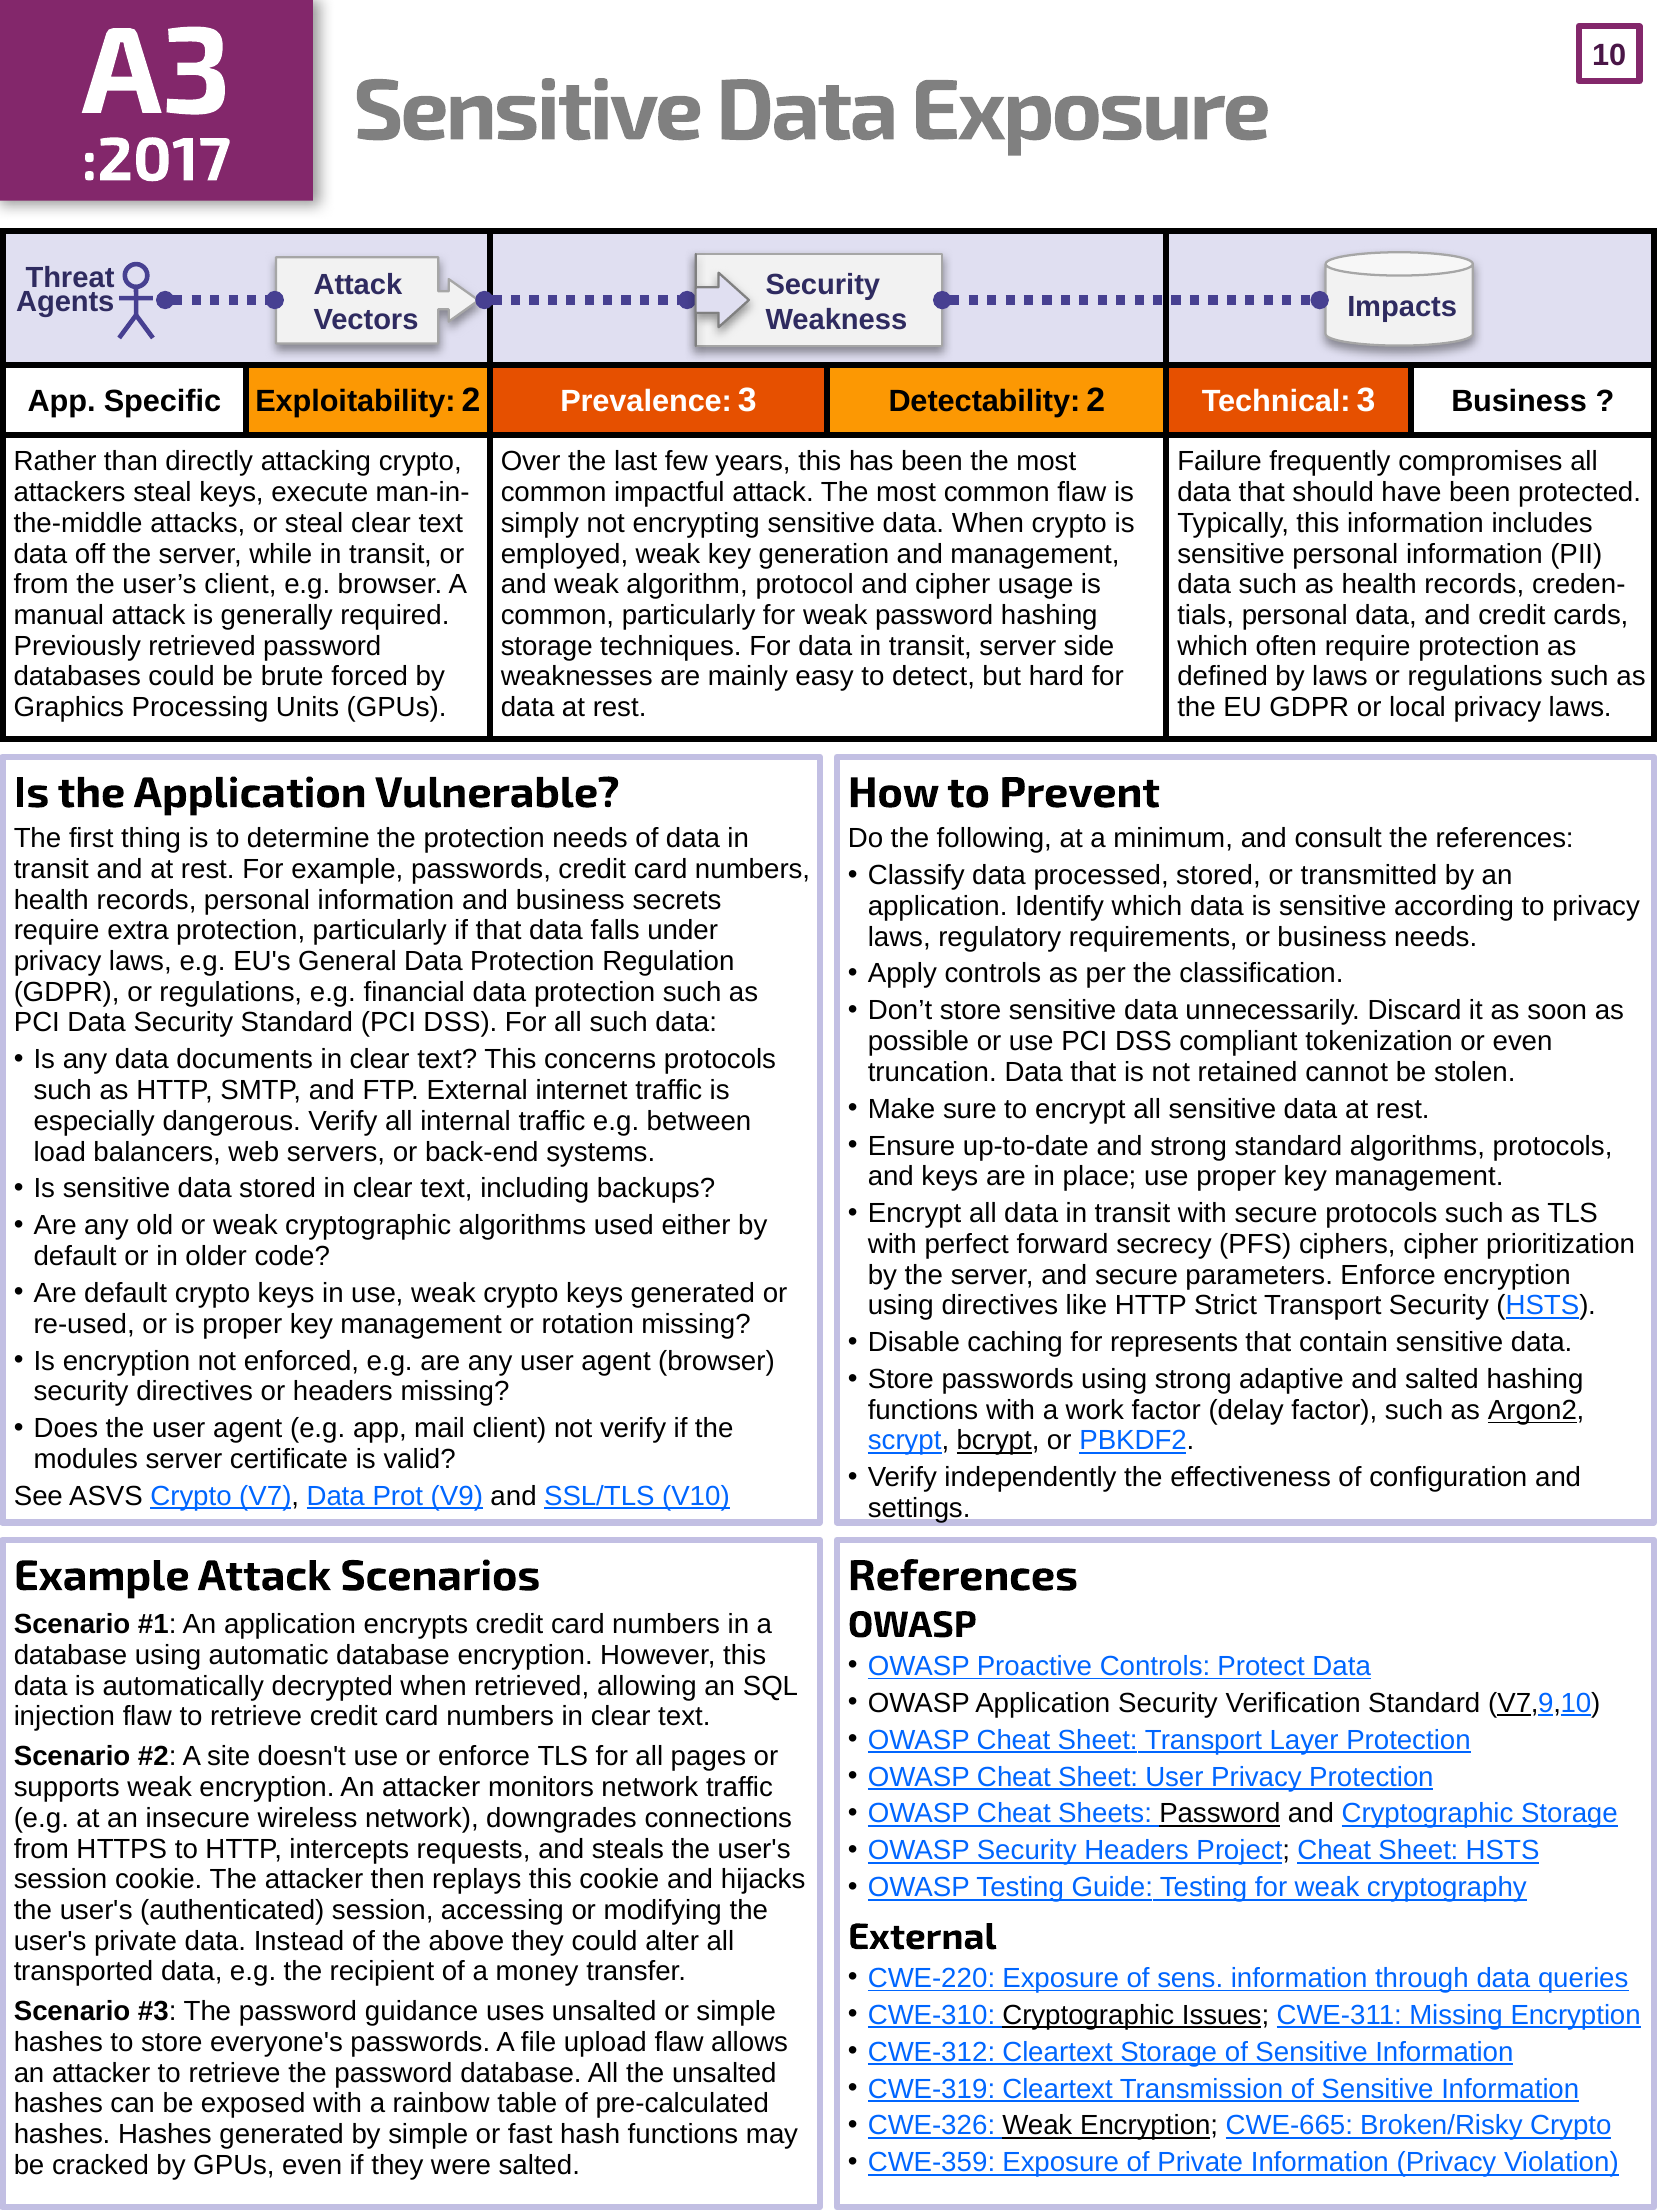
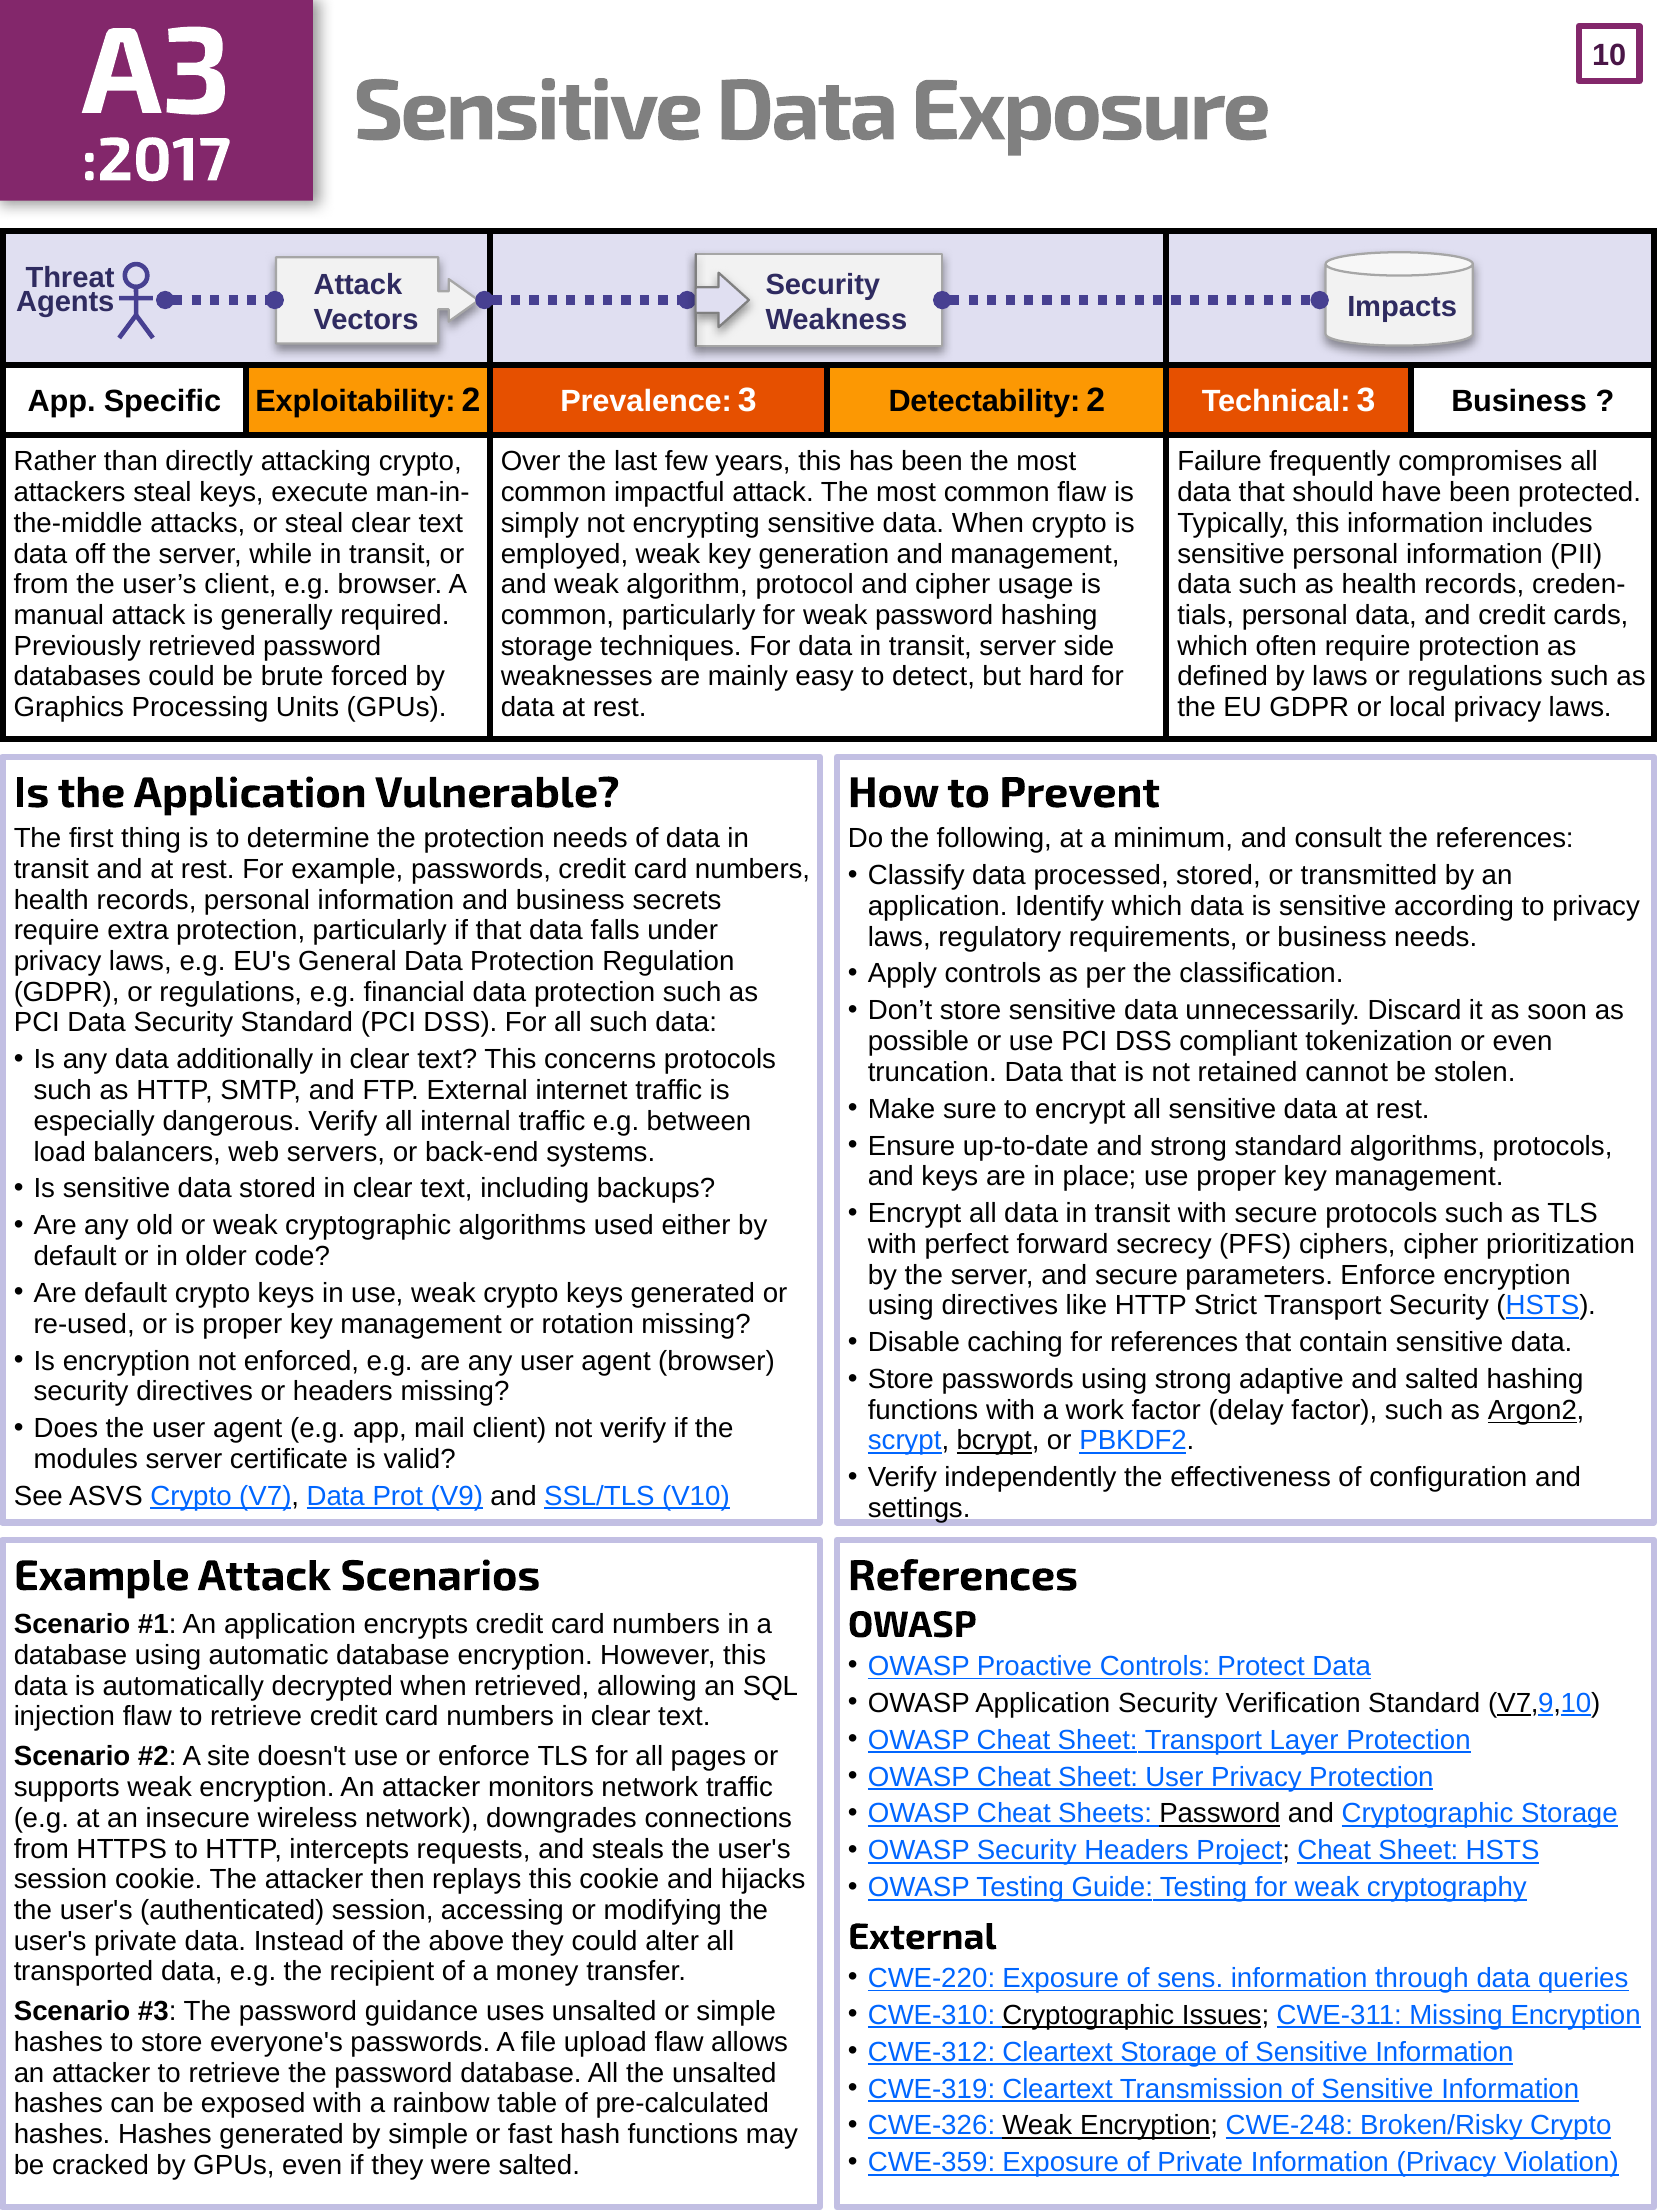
documents: documents -> additionally (245, 1059)
for represents: represents -> references (1174, 1342)
CWE-665: CWE-665 -> CWE-248 (1289, 2125)
